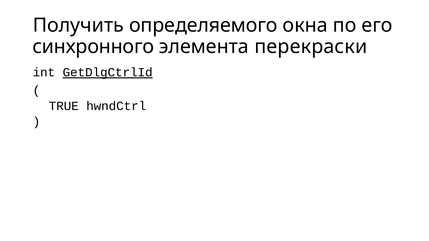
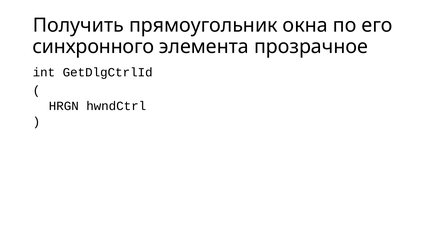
определяемого: определяемого -> прямоугольник (203, 25)
перекраски: перекраски -> прозрачное (311, 47)
GetDlgCtrlId underline: present -> none (108, 73)
TRUE: TRUE -> HRGN (64, 106)
